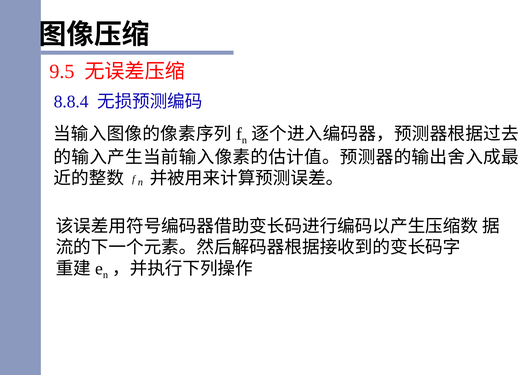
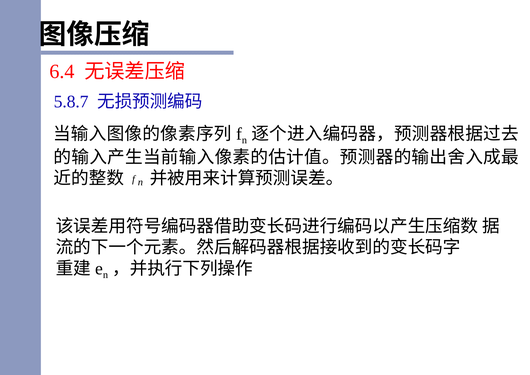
9.5: 9.5 -> 6.4 (62, 71)
8.8.4: 8.8.4 -> 5.8.7 (71, 102)
